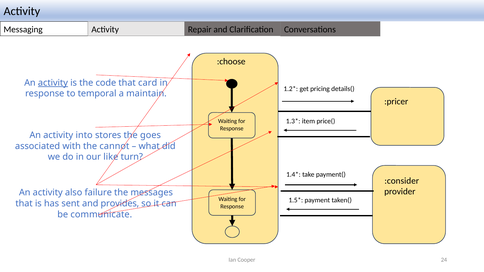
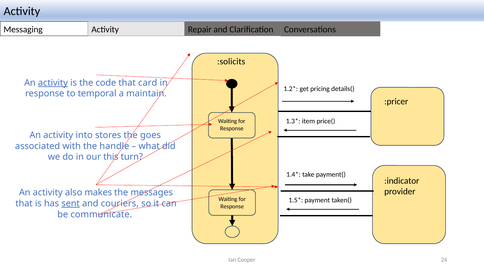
:choose: :choose -> :solicits (231, 62)
cannot: cannot -> handle (114, 146)
like: like -> this (111, 157)
:consider: :consider -> :indicator (402, 181)
failure: failure -> makes (98, 193)
sent underline: none -> present (71, 204)
provides: provides -> couriers (120, 204)
